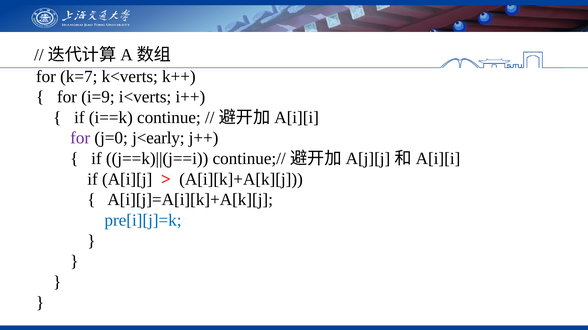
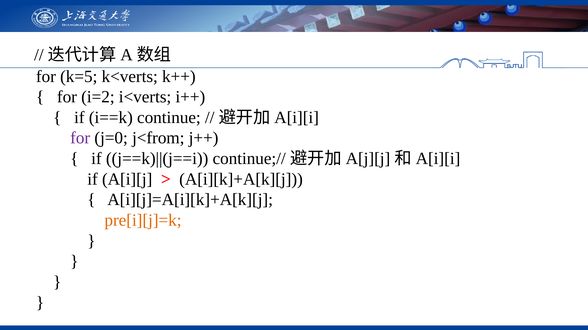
k=7: k=7 -> k=5 (79, 77)
i=9: i=9 -> i=2 (98, 97)
j<early: j<early -> j<from (158, 138)
pre[i][j]=k colour: blue -> orange (143, 221)
